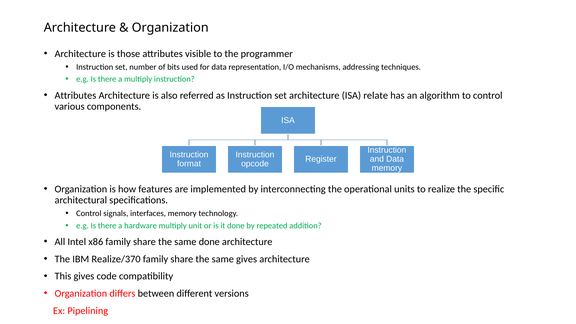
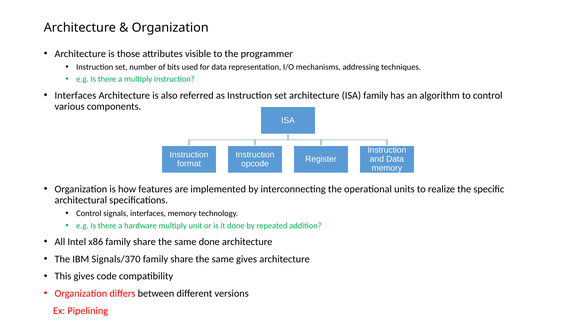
Attributes: Attributes -> Interfaces (75, 95)
ISA relate: relate -> family (376, 95)
Realize/370: Realize/370 -> Signals/370 (116, 259)
